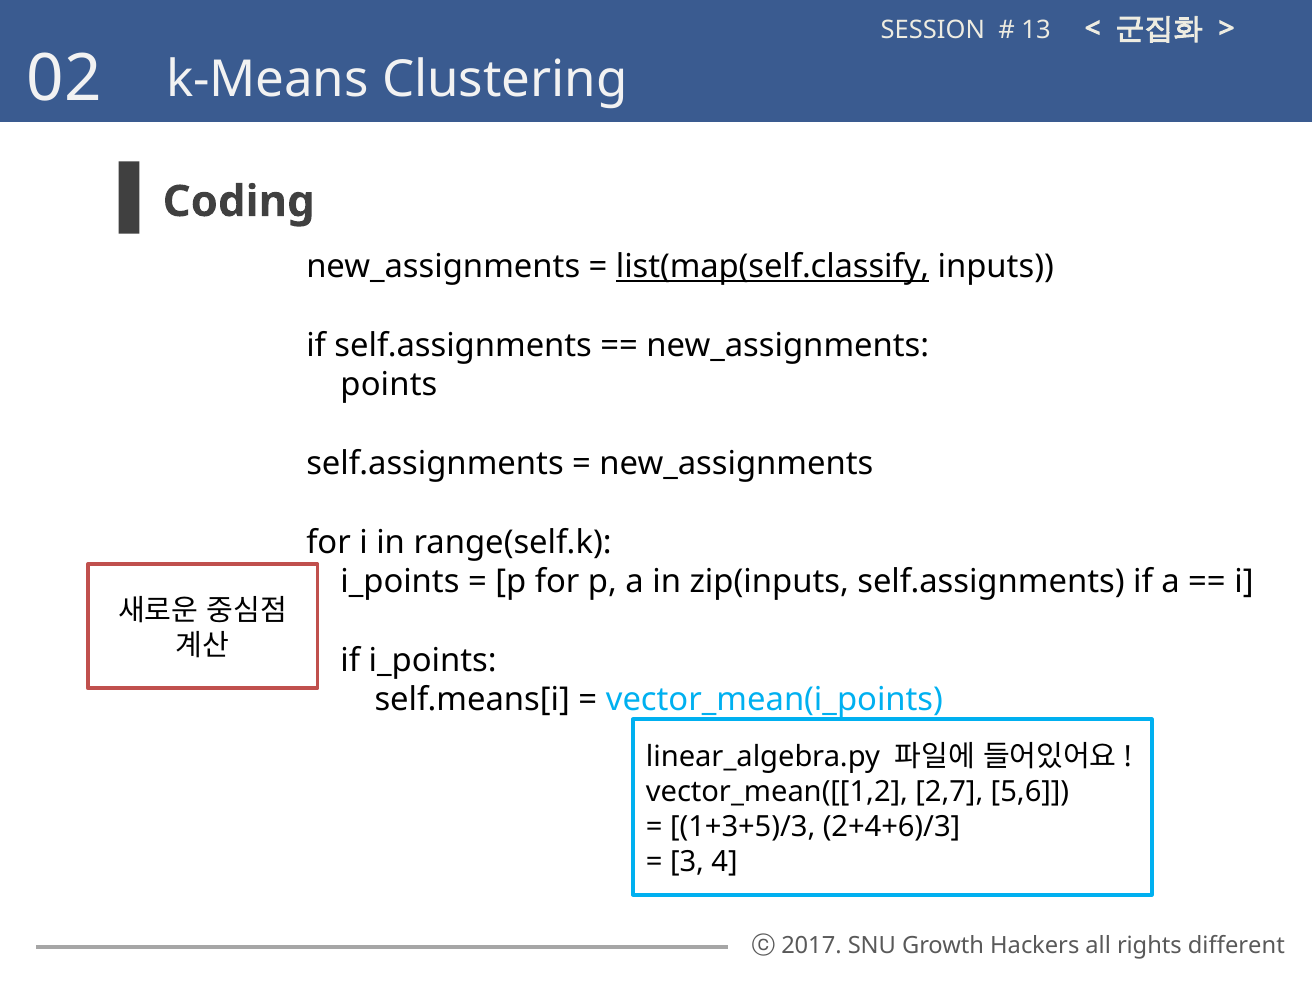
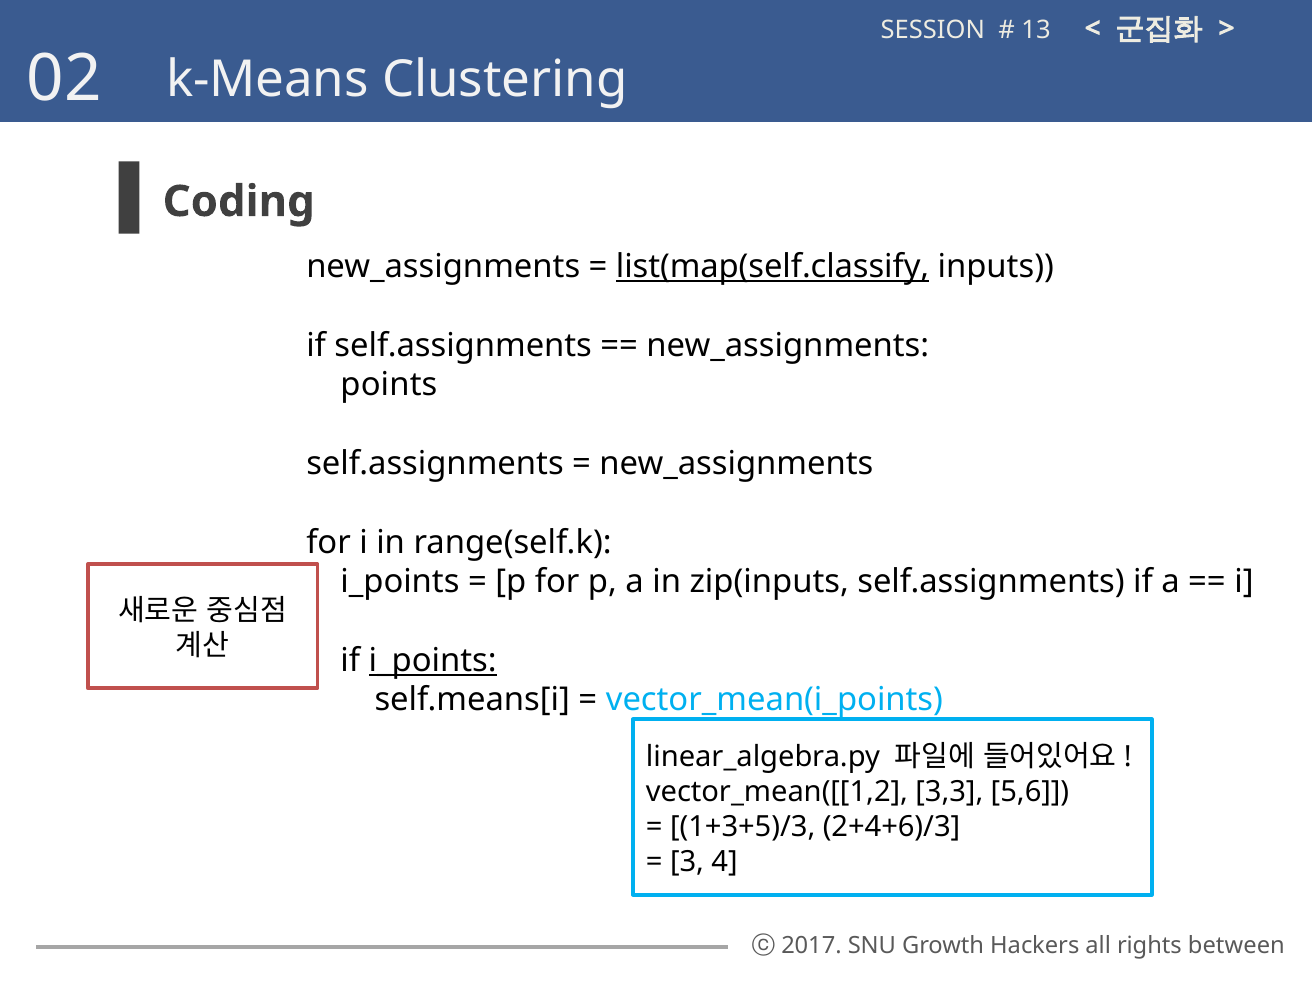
i_points underline: none -> present (433, 661)
2,7: 2,7 -> 3,3 (949, 792)
different: different -> between (1236, 945)
